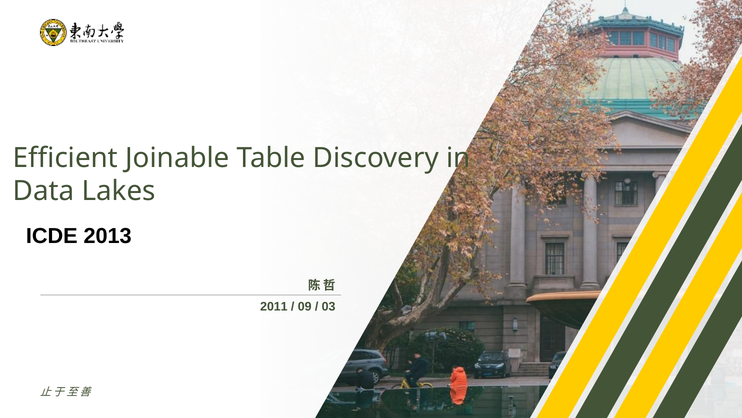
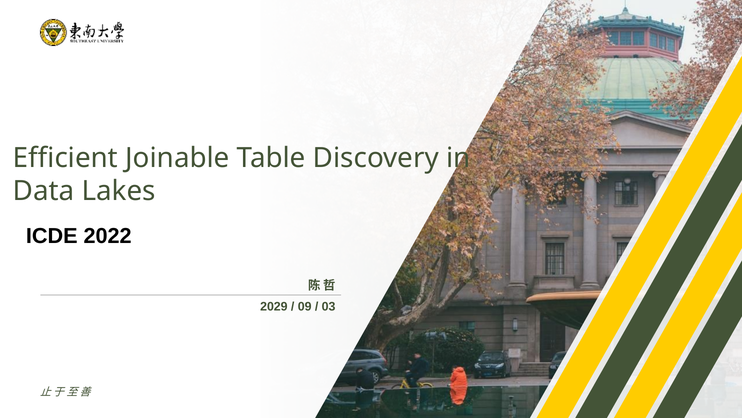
2013: 2013 -> 2022 (108, 236)
2011: 2011 -> 2029 (274, 306)
